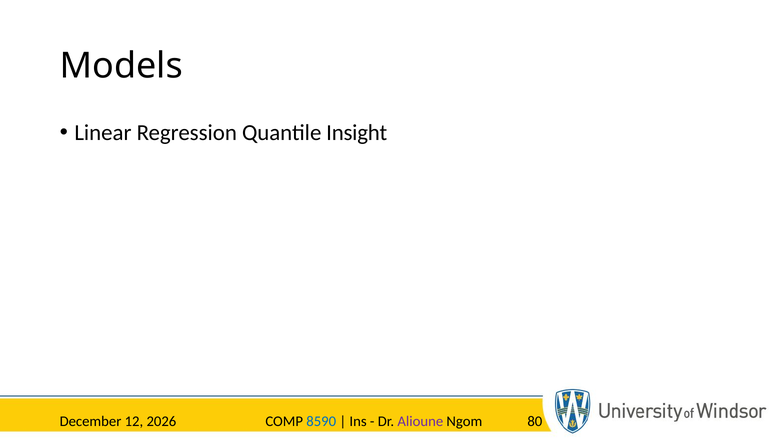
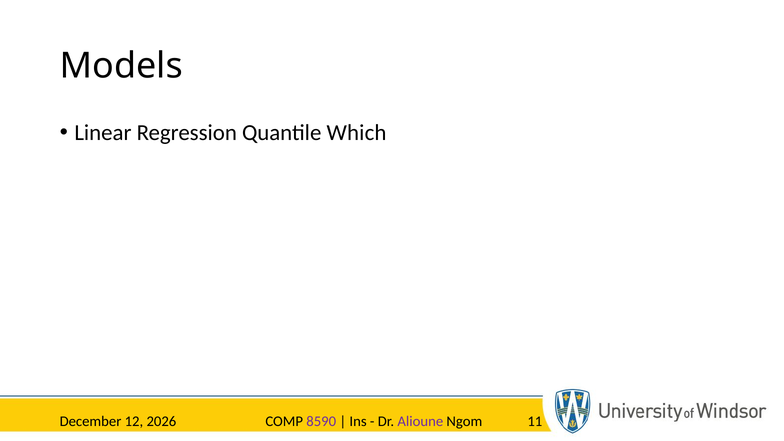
Insight: Insight -> Which (357, 133)
8590 colour: blue -> purple (321, 421)
80: 80 -> 11 (535, 421)
